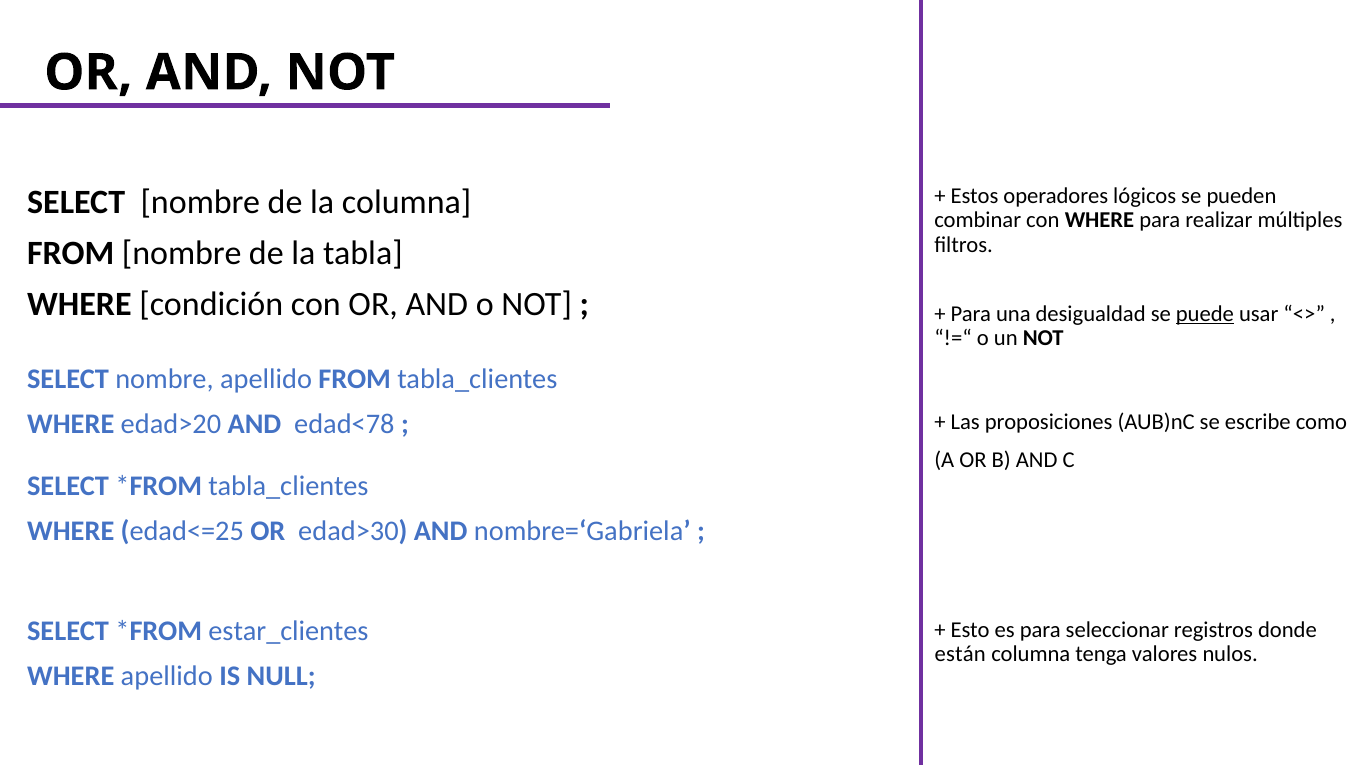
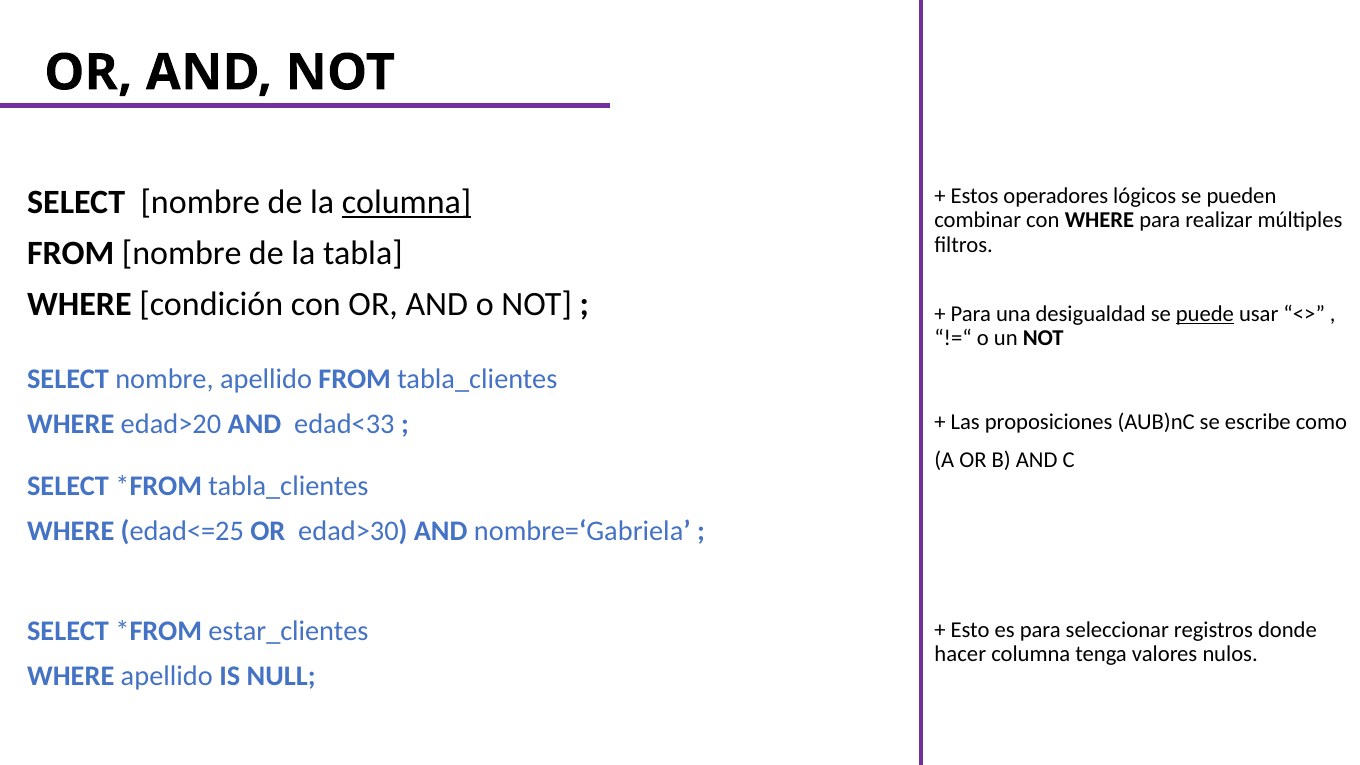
columna underline: none -> present (407, 202)
edad<78: edad<78 -> edad<33 (344, 424)
están: están -> hacer (960, 654)
